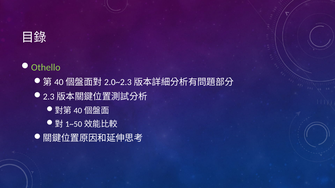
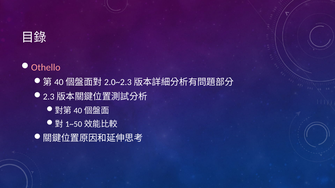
Othello colour: light green -> pink (46, 68)
